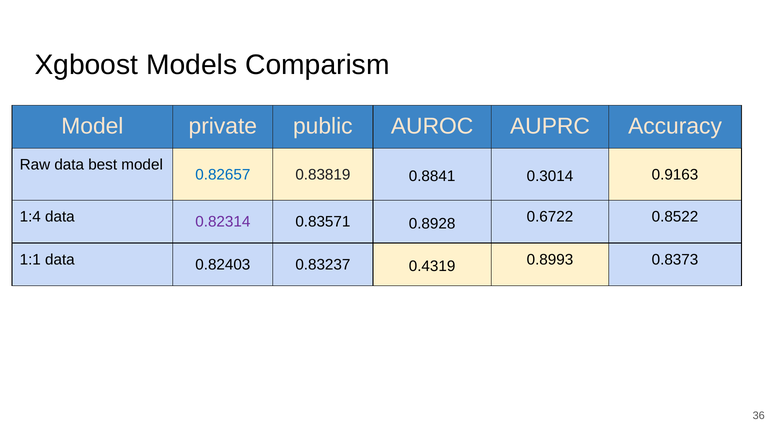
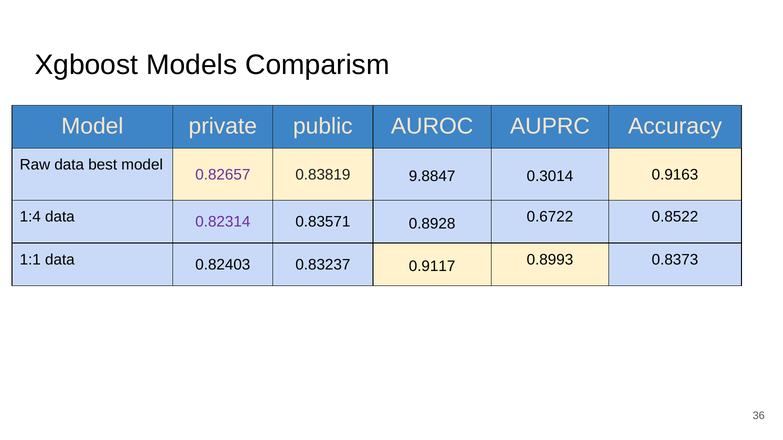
0.82657 colour: blue -> purple (223, 175)
0.8841: 0.8841 -> 9.8847 (432, 176)
0.4319: 0.4319 -> 0.9117 (432, 267)
